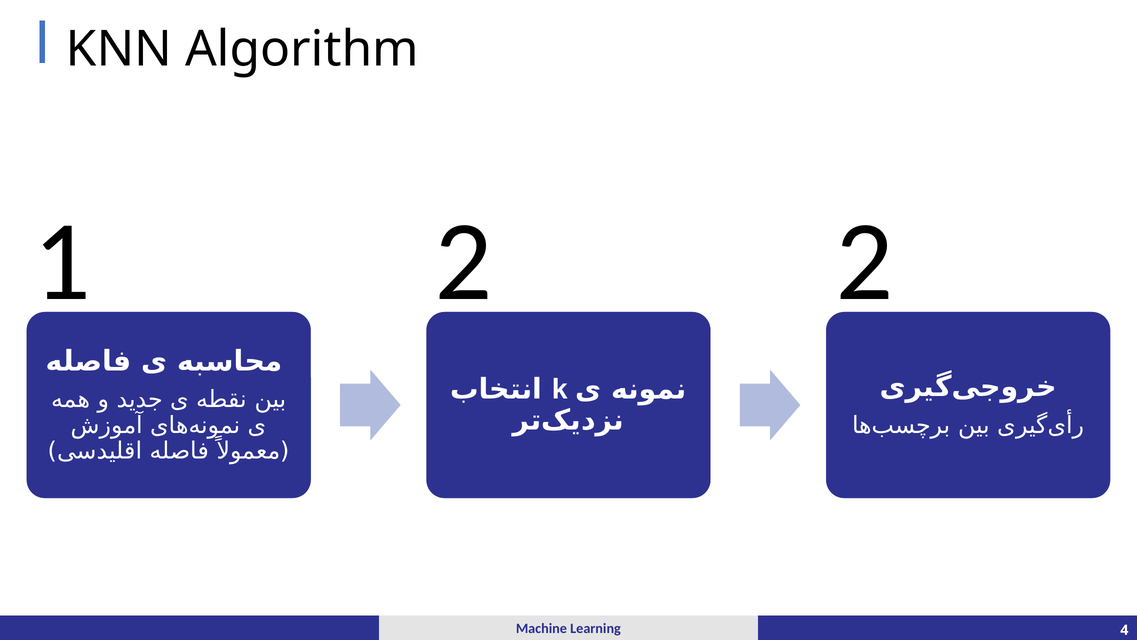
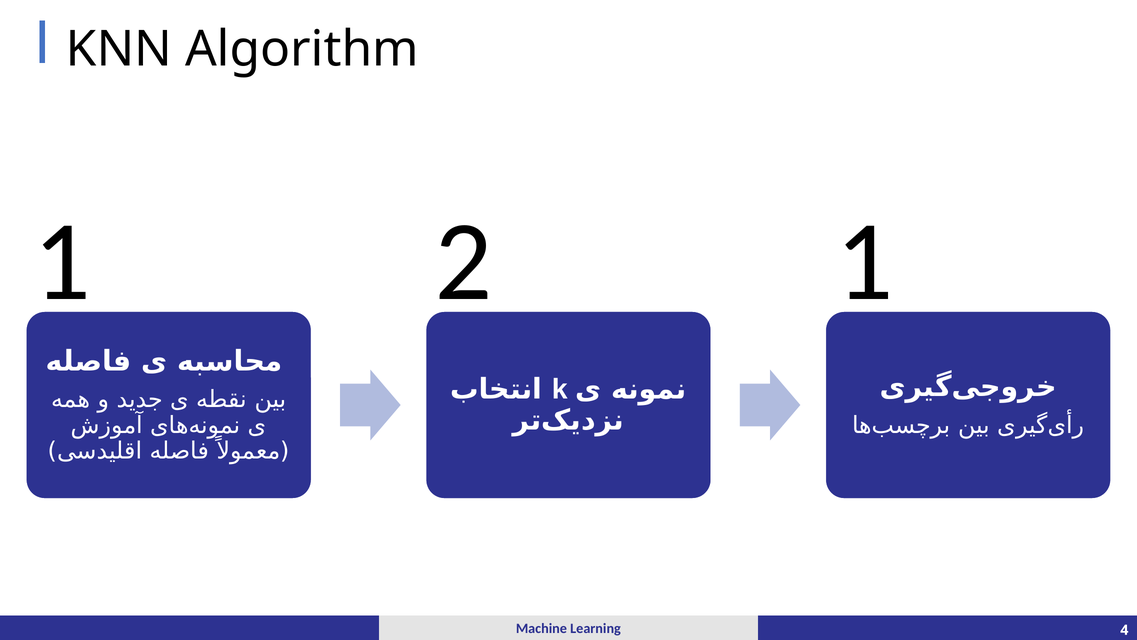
2 2: 2 -> 1 (865, 262)
